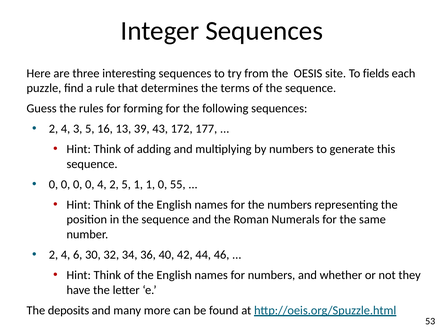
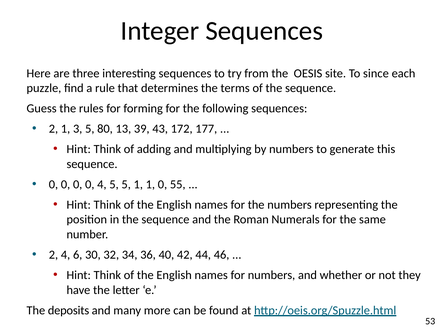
fields: fields -> since (376, 73)
4: 4 -> 1 (66, 129)
16: 16 -> 80 (105, 129)
4 2: 2 -> 5 (114, 184)
